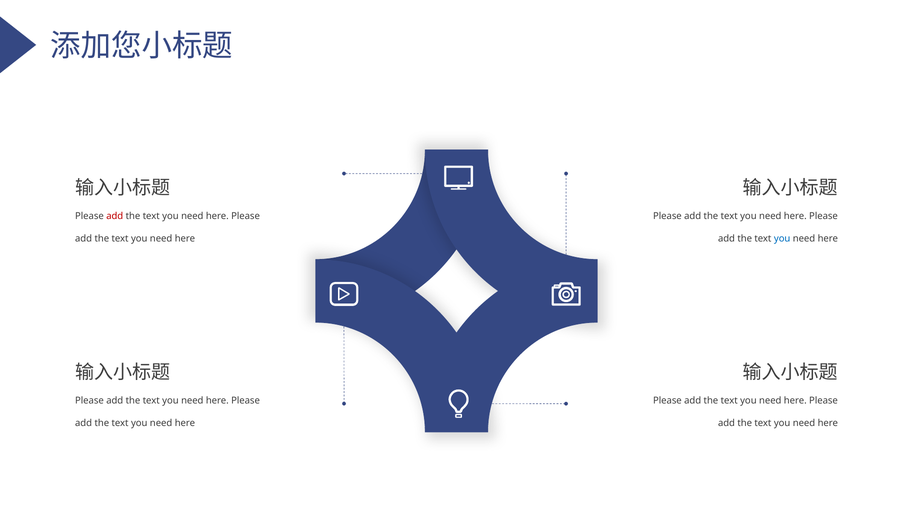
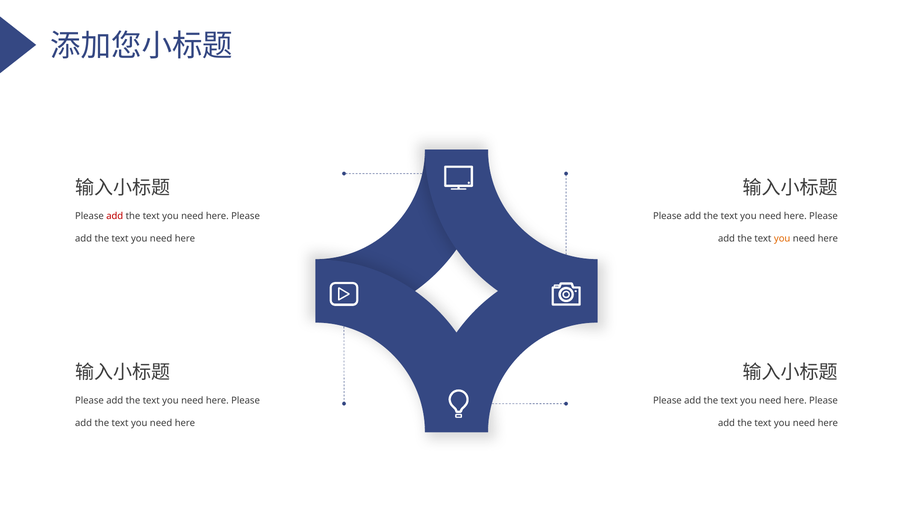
you colour: blue -> orange (782, 239)
